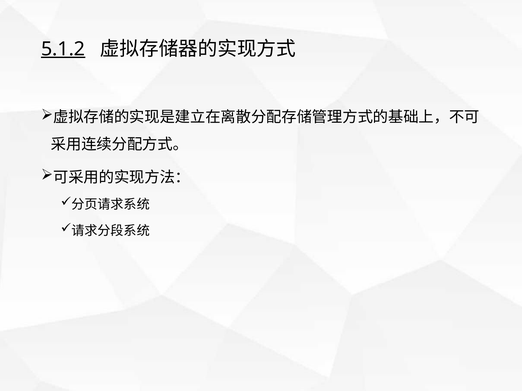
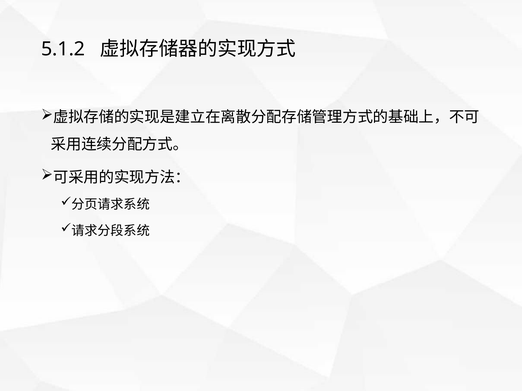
5.1.2 underline: present -> none (63, 49)
